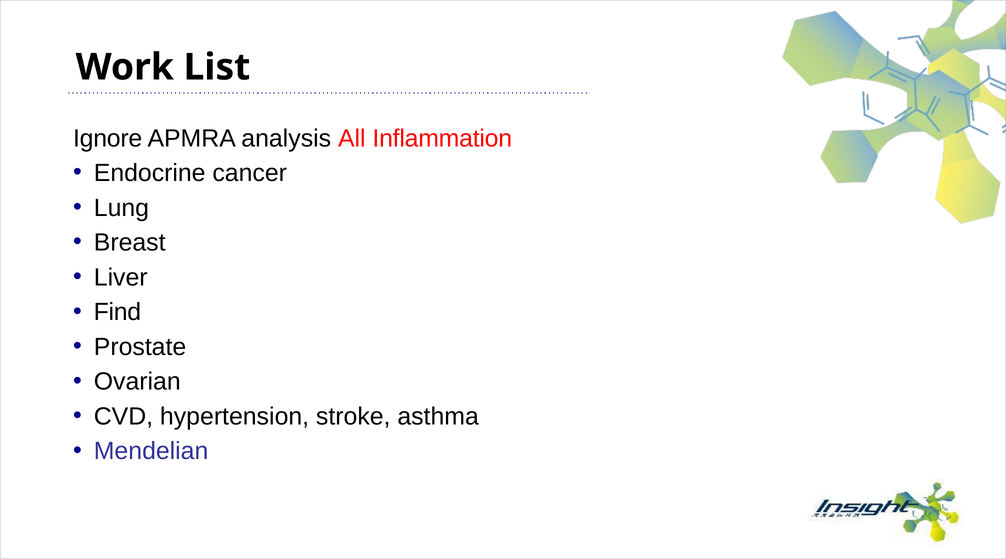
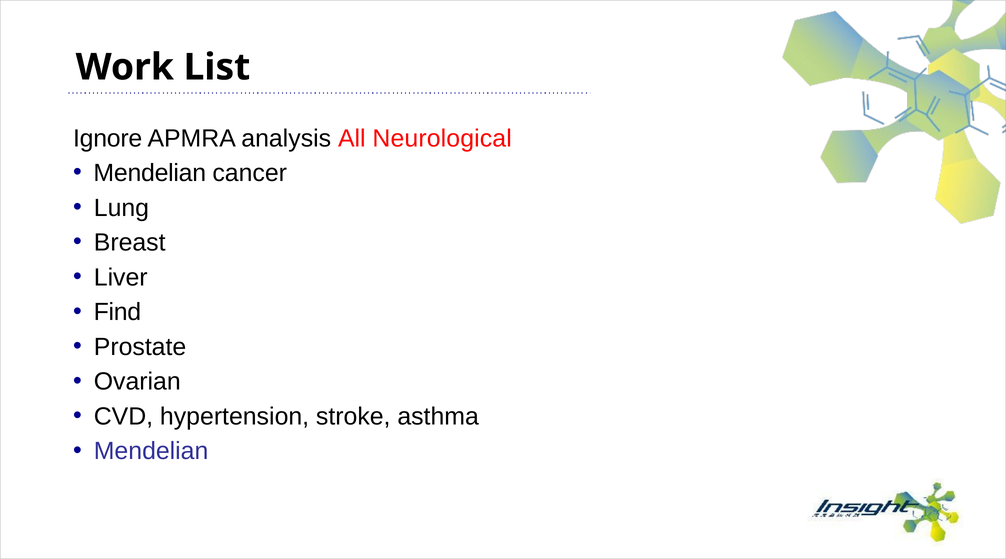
Inflammation: Inflammation -> Neurological (442, 138)
Endocrine: Endocrine -> Mendelian (150, 173)
